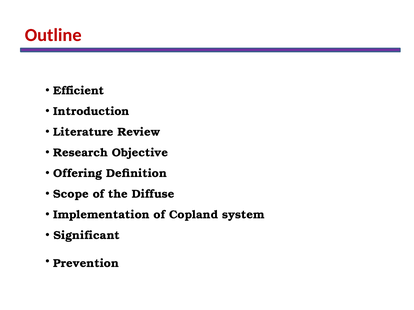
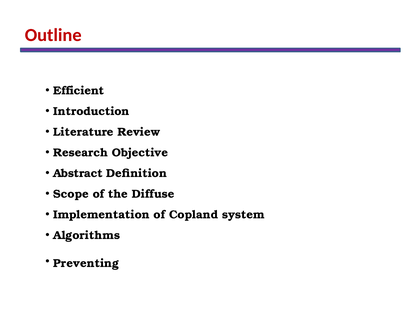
Offering: Offering -> Abstract (78, 174)
Significant: Significant -> Algorithms (87, 236)
Prevention: Prevention -> Preventing (86, 264)
